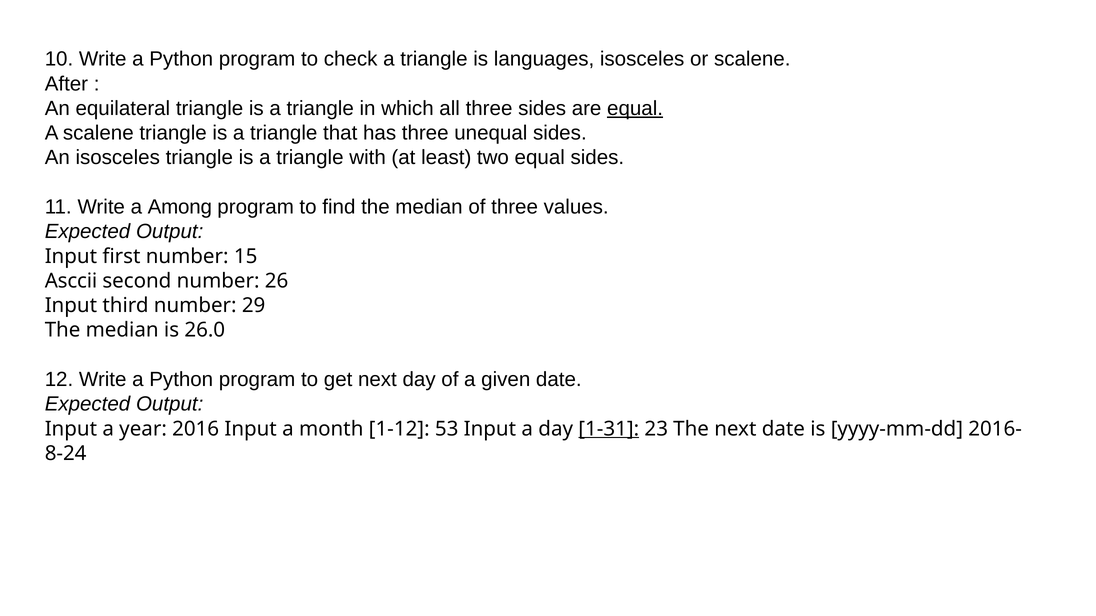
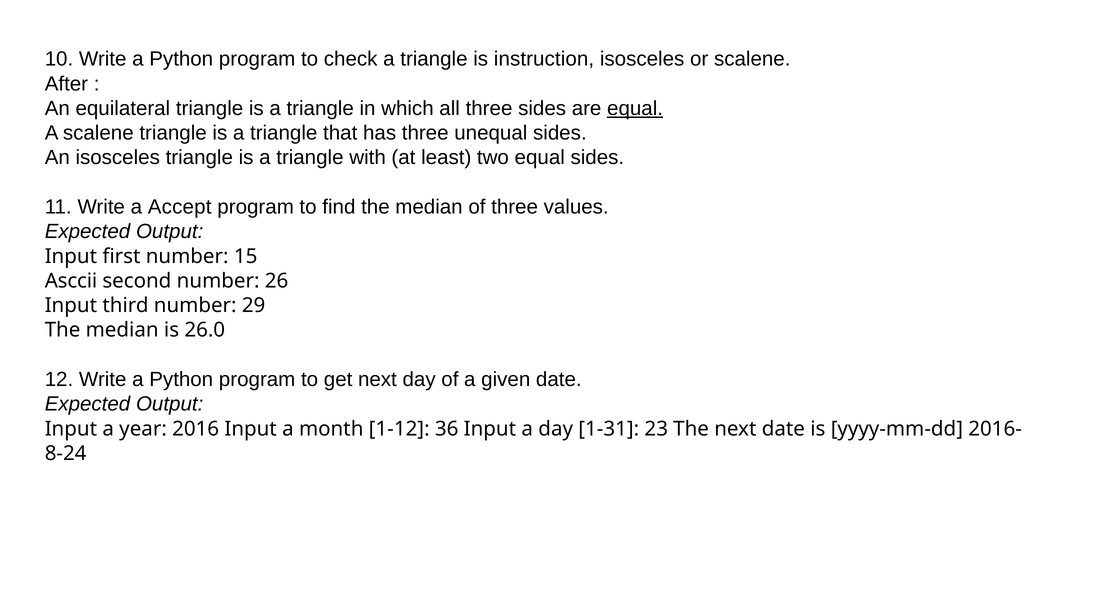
languages: languages -> instruction (544, 59)
Among: Among -> Accept (180, 207)
53: 53 -> 36 (447, 429)
1-31 underline: present -> none (609, 429)
